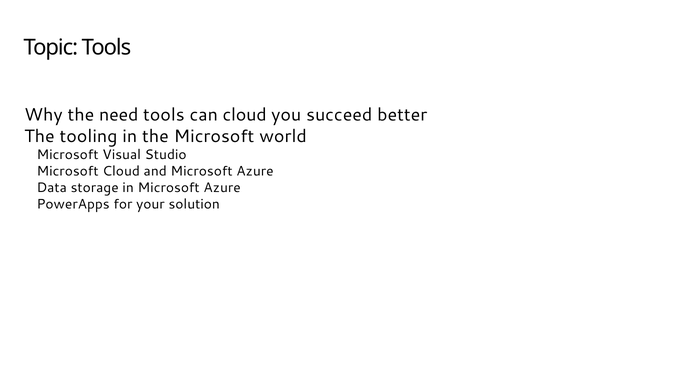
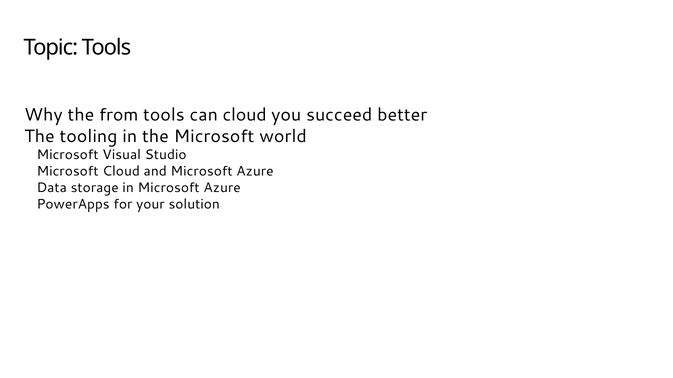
need: need -> from (119, 115)
